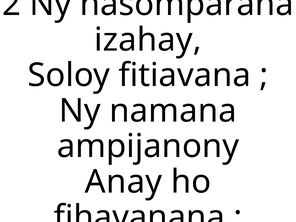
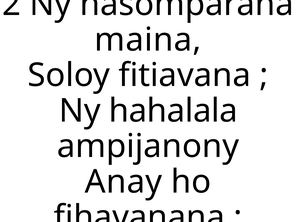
izahay: izahay -> maina (148, 40)
namana: namana -> hahalala (173, 111)
